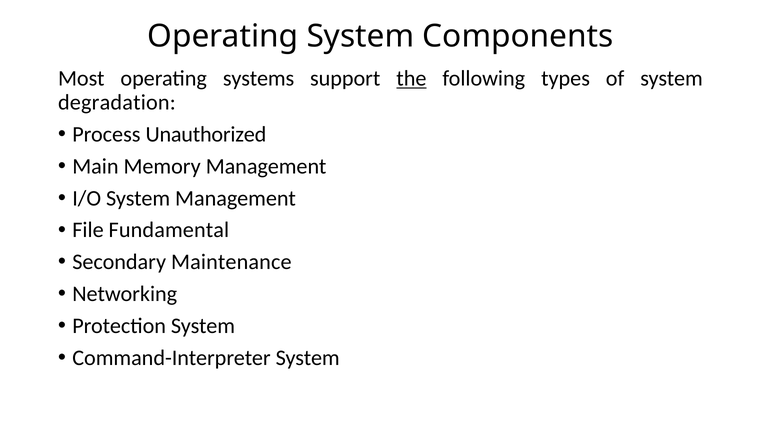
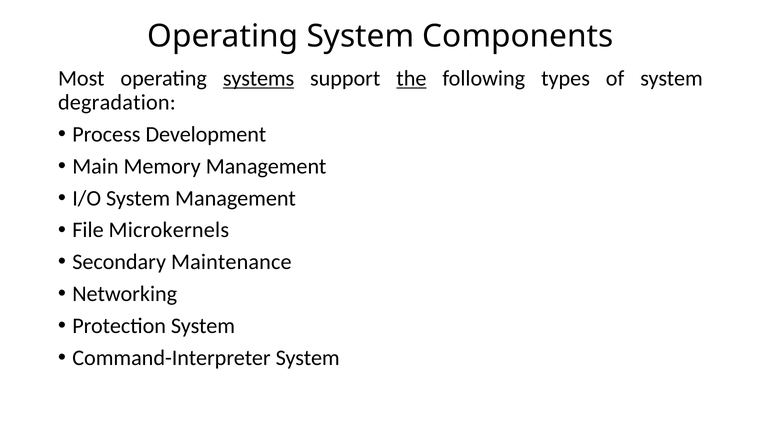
systems underline: none -> present (259, 79)
Unauthorized: Unauthorized -> Development (206, 134)
Fundamental: Fundamental -> Microkernels (169, 230)
